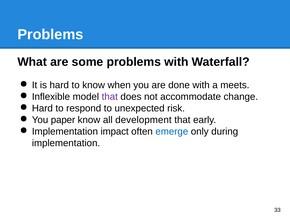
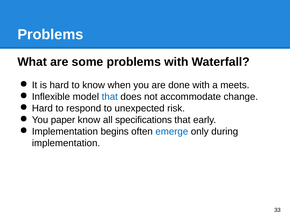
that colour: purple -> blue (110, 96)
development: development -> specifications (144, 120)
impact: impact -> begins (115, 131)
